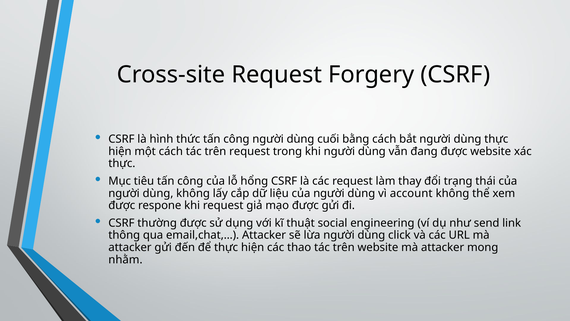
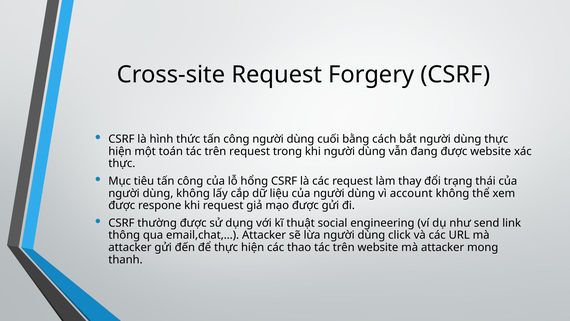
một cách: cách -> toán (171, 151)
nhằm: nhằm -> thanh (126, 259)
